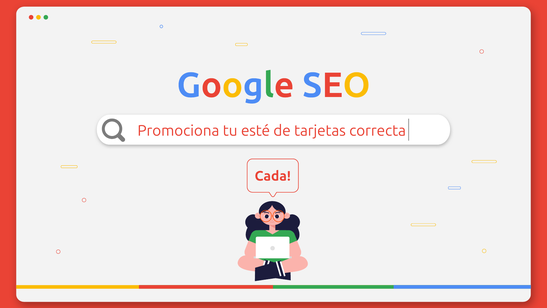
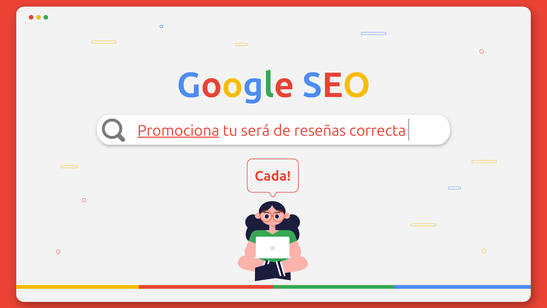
Promociona underline: none -> present (178, 131)
esté: esté -> será (255, 131)
tarjetas: tarjetas -> reseñas (320, 131)
